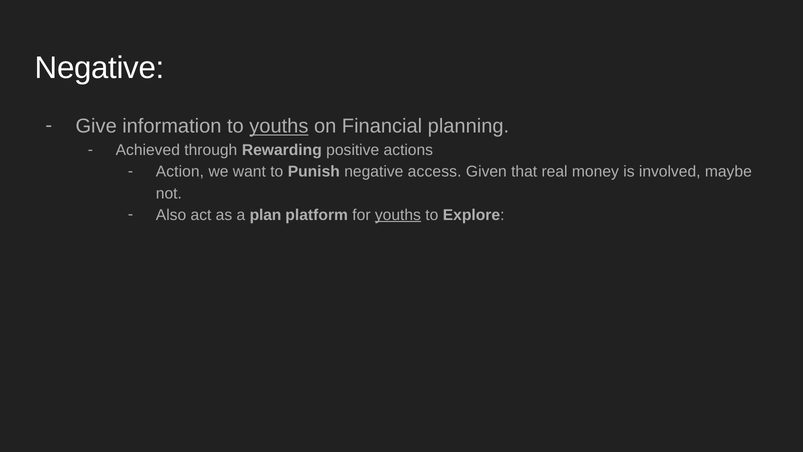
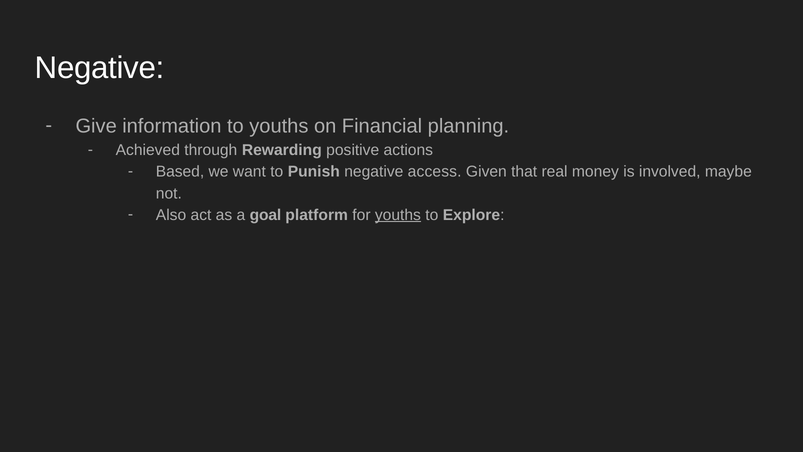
youths underline: present -> none (279, 126)
Action: Action -> Based (180, 172)
plan: plan -> goal (266, 215)
